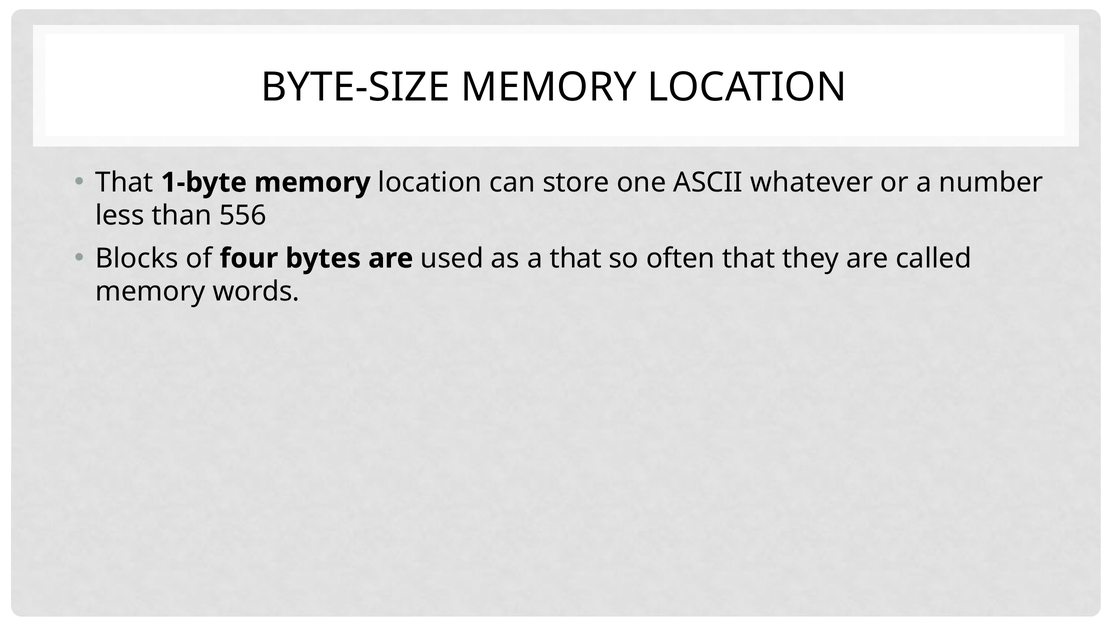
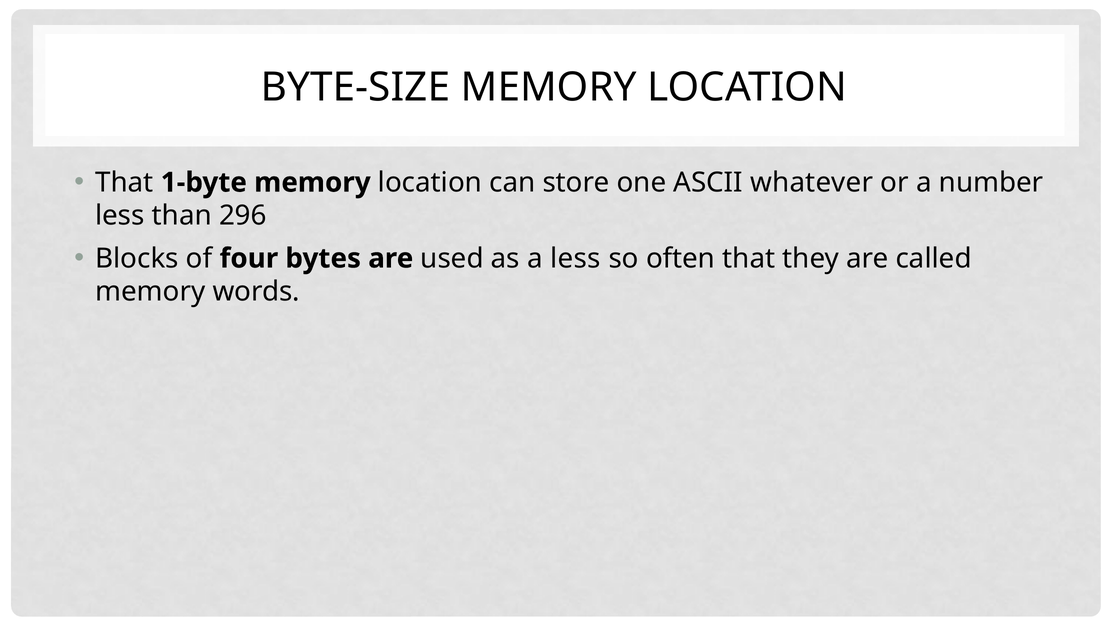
556: 556 -> 296 (243, 216)
a that: that -> less (576, 259)
